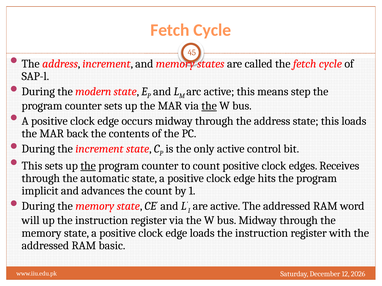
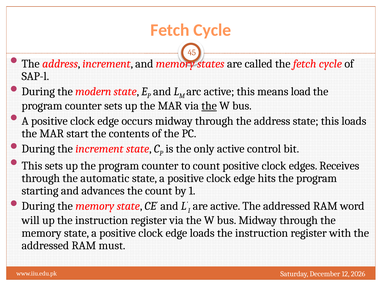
step: step -> load (301, 92)
back: back -> start (77, 134)
the underline: present -> none (88, 166)
implicit: implicit -> starting (40, 191)
basic: basic -> must (112, 246)
